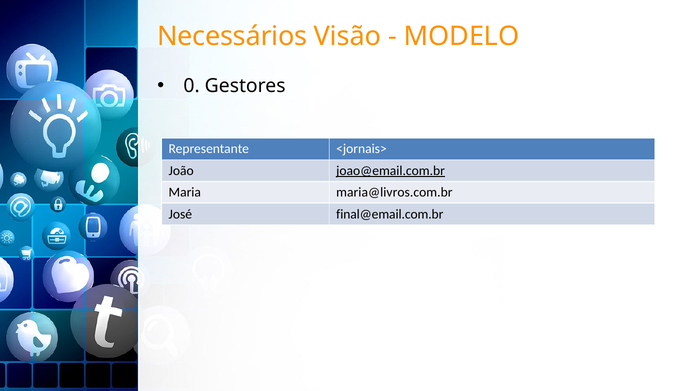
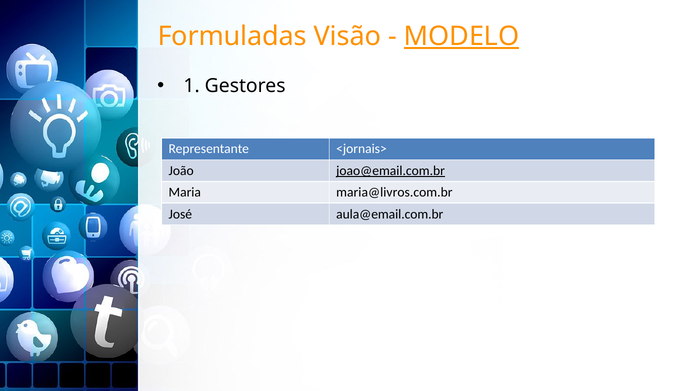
Necessários: Necessários -> Formuladas (232, 36)
MODELO underline: none -> present (462, 36)
0: 0 -> 1 (192, 86)
final@email.com.br: final@email.com.br -> aula@email.com.br (390, 214)
